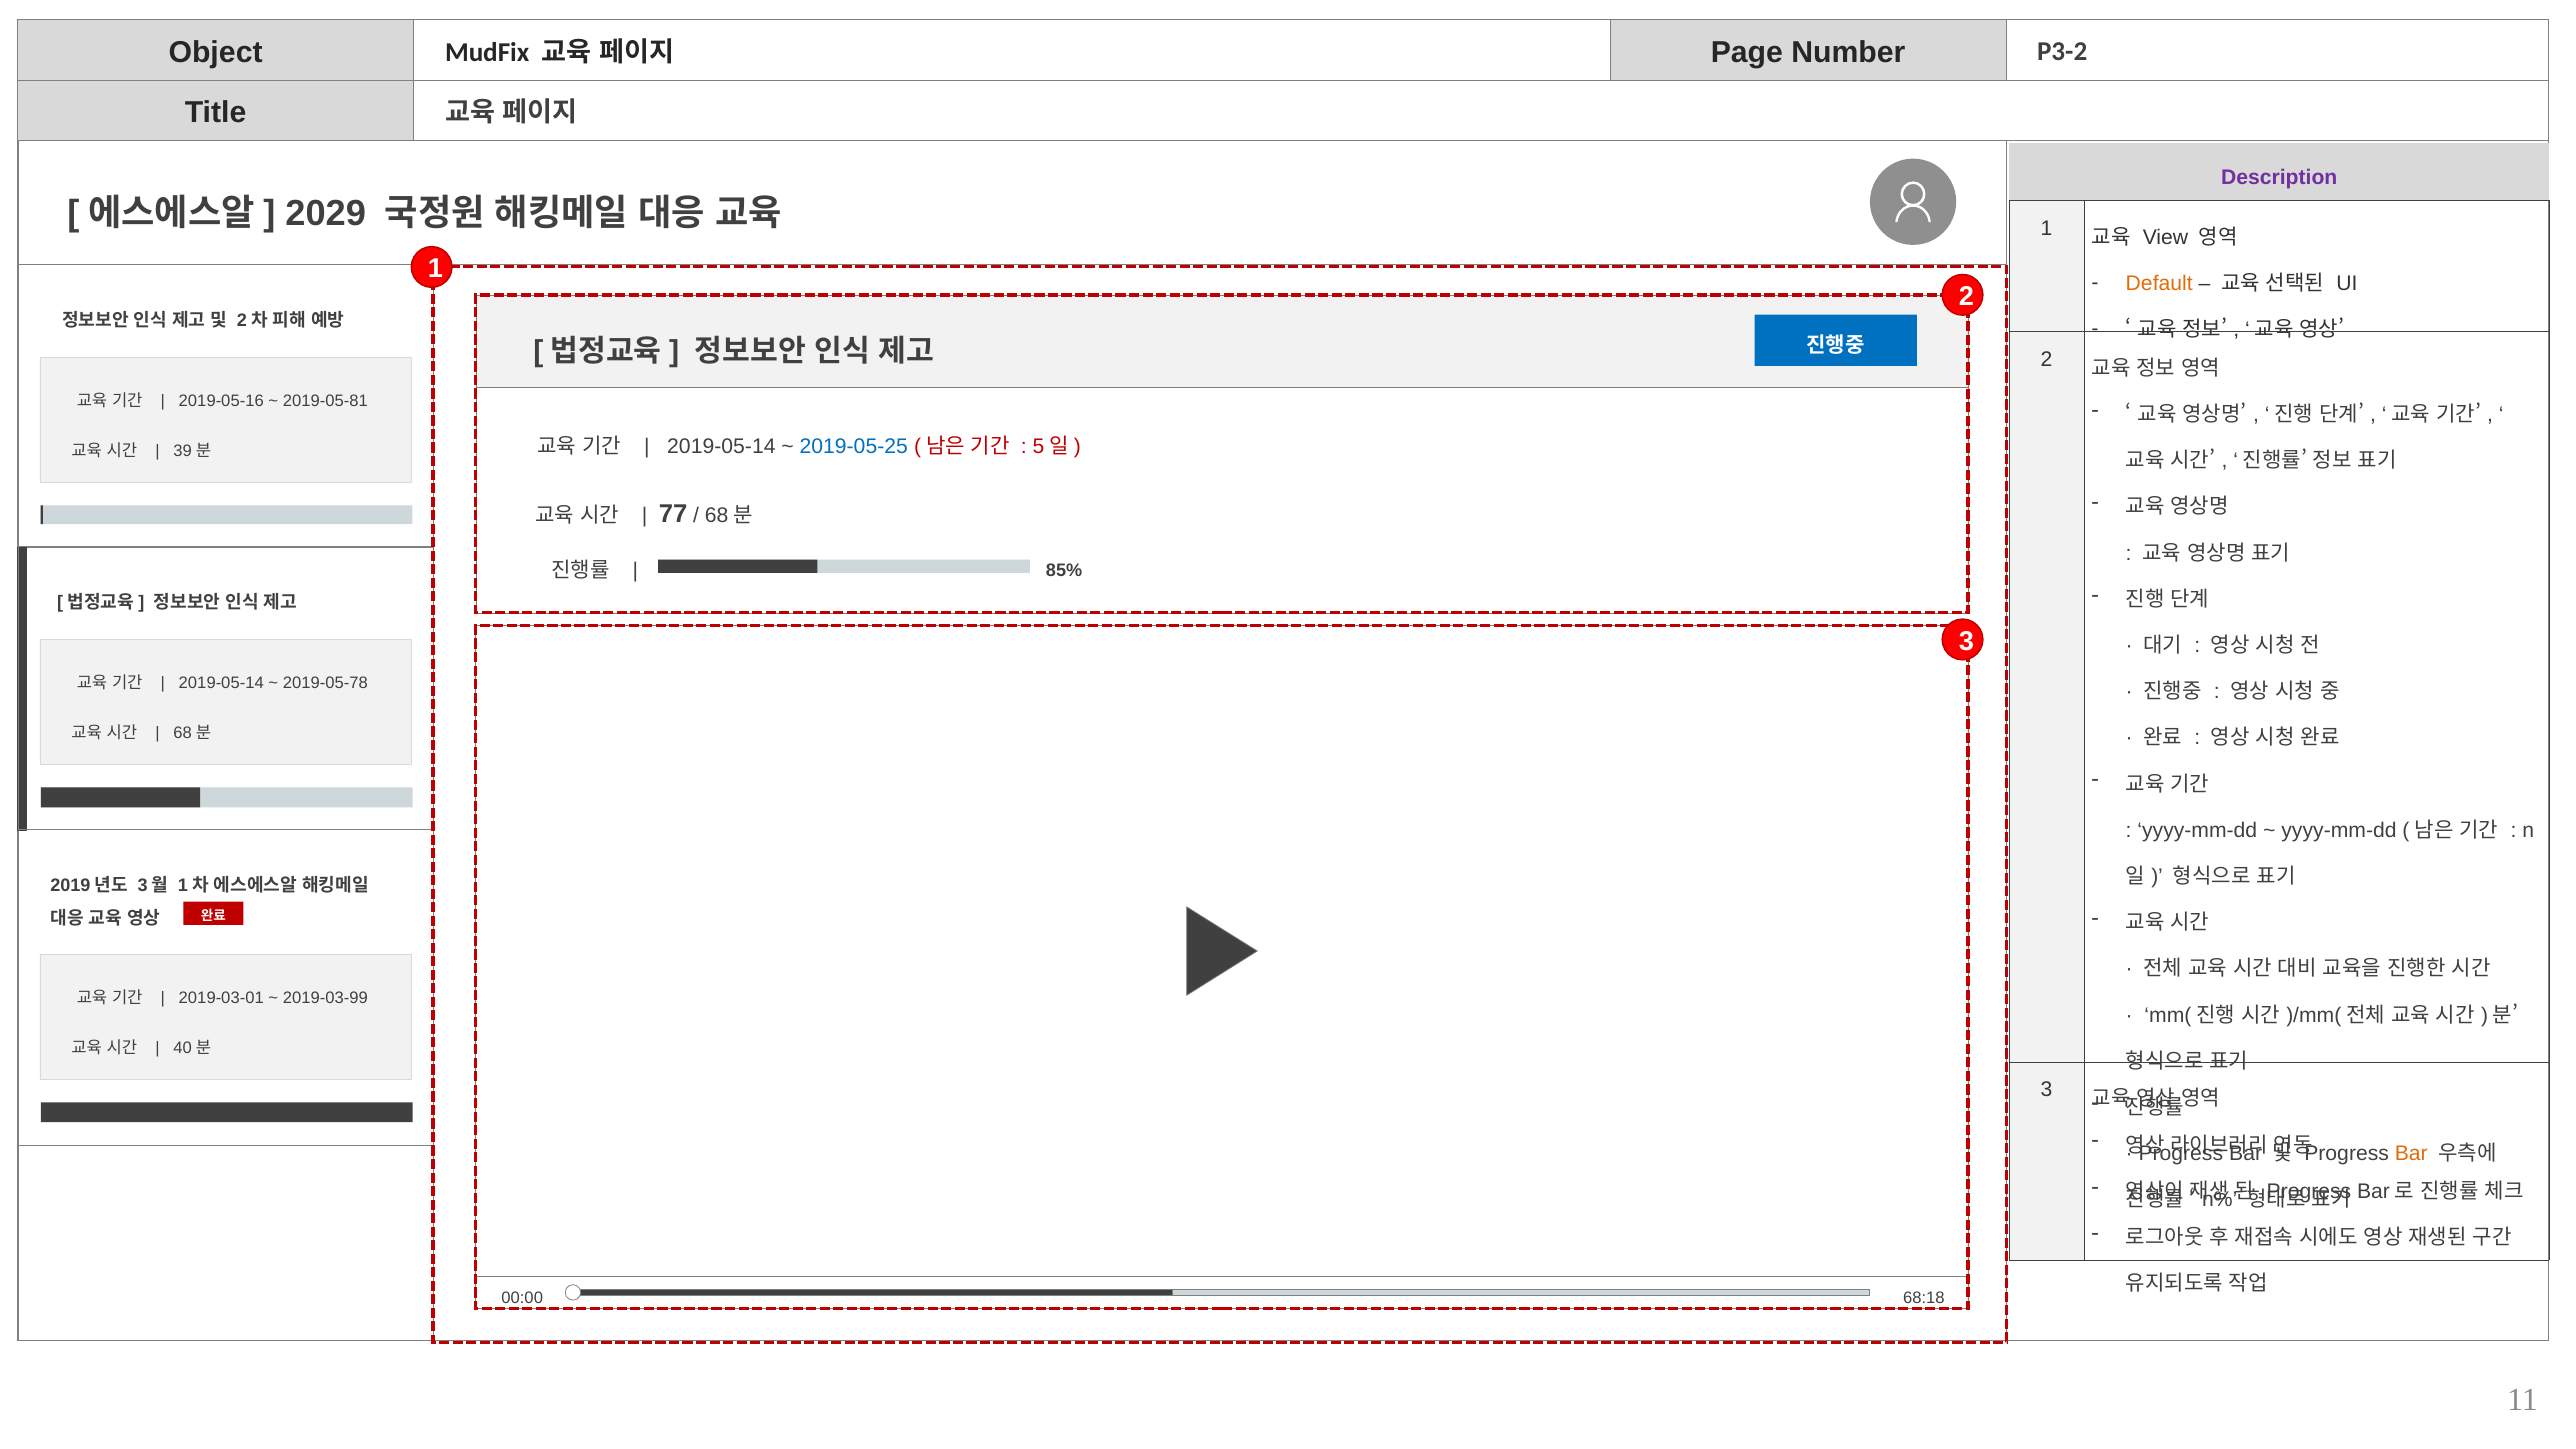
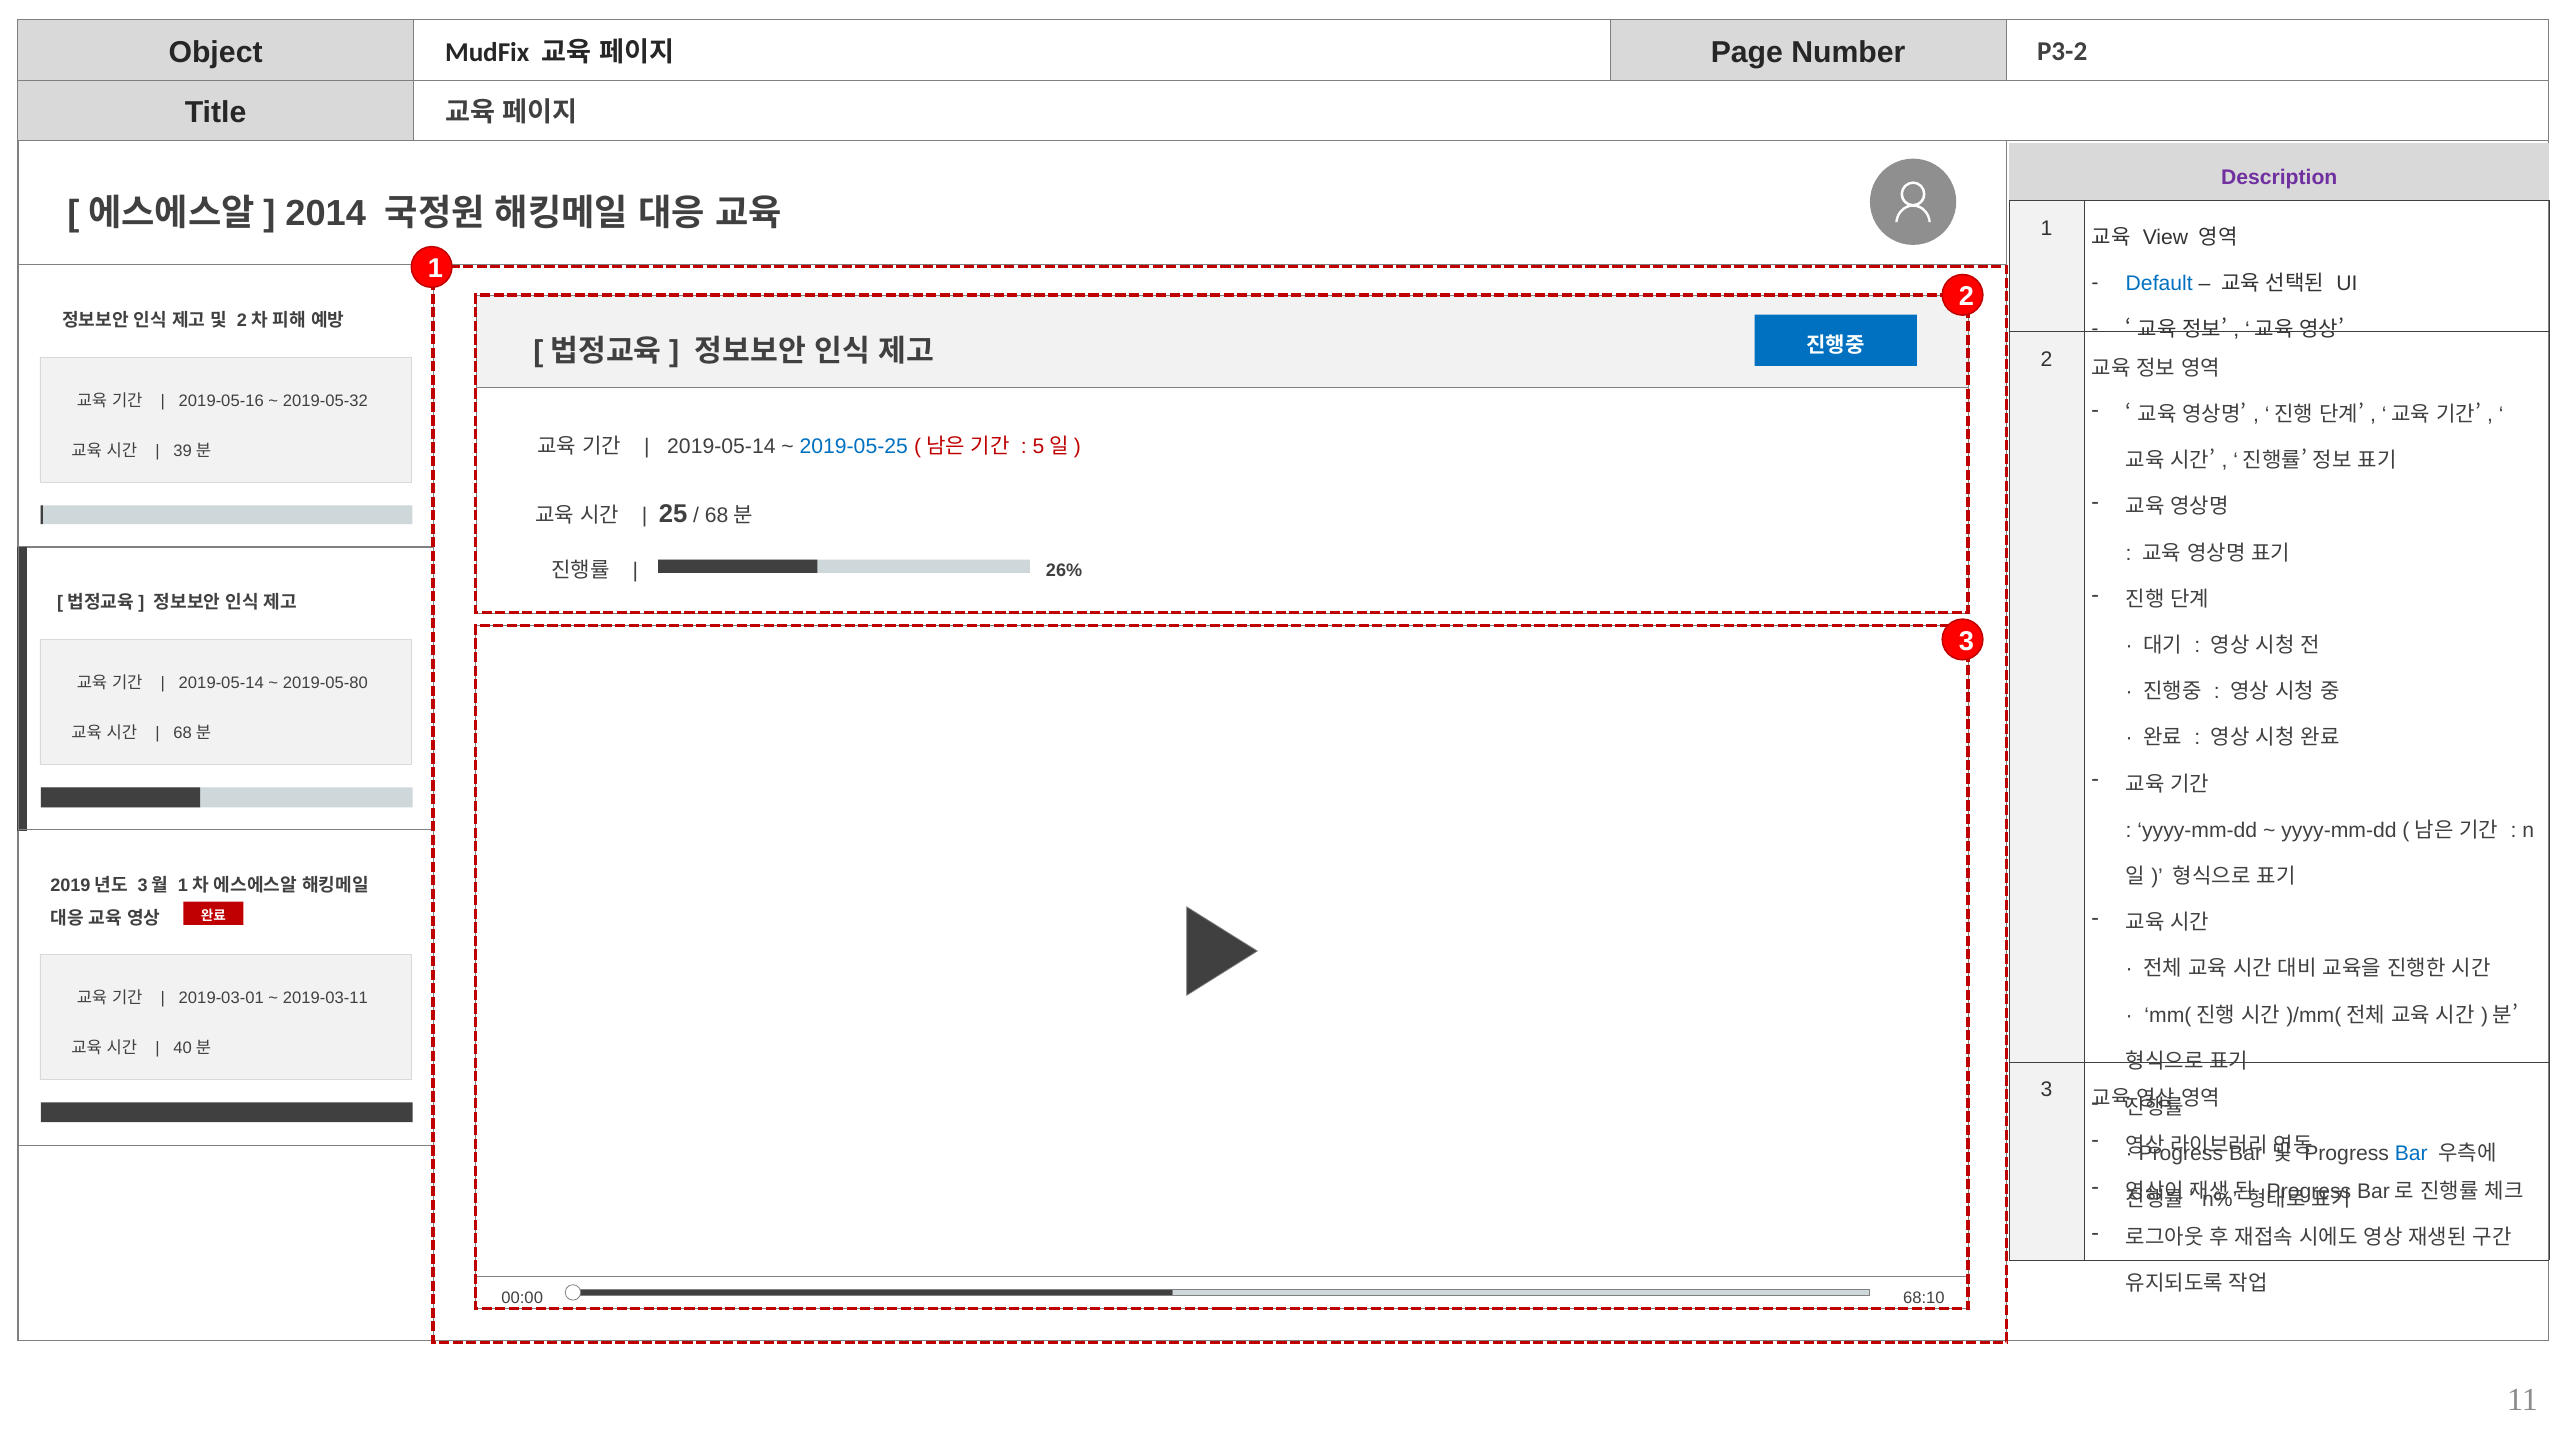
2029: 2029 -> 2014 (326, 214)
Default colour: orange -> blue (2159, 284)
2019-05-81: 2019-05-81 -> 2019-05-32 (325, 401)
77: 77 -> 25 (673, 514)
85%: 85% -> 26% (1064, 571)
2019-05-78: 2019-05-78 -> 2019-05-80 (325, 683)
2019-03-99: 2019-03-99 -> 2019-03-11 (325, 998)
Bar colour: orange -> blue (2411, 1154)
68:18: 68:18 -> 68:10 (1924, 1298)
